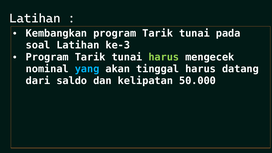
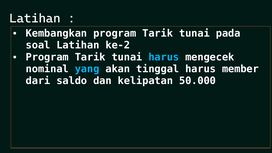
ke-3: ke-3 -> ke-2 (118, 45)
harus colour: light green -> light blue (164, 57)
datang: datang -> member (240, 69)
